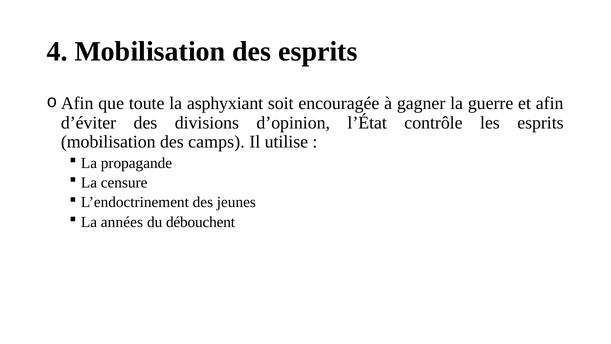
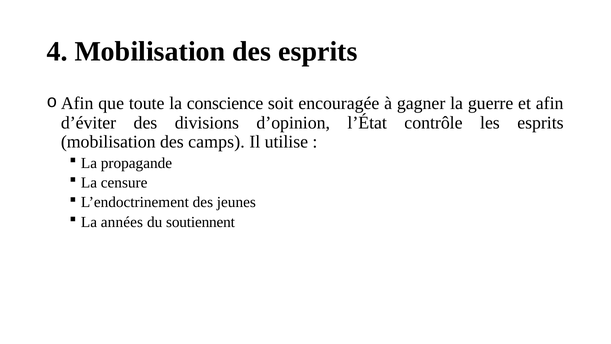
asphyxiant: asphyxiant -> conscience (225, 103)
débouchent: débouchent -> soutiennent (201, 222)
